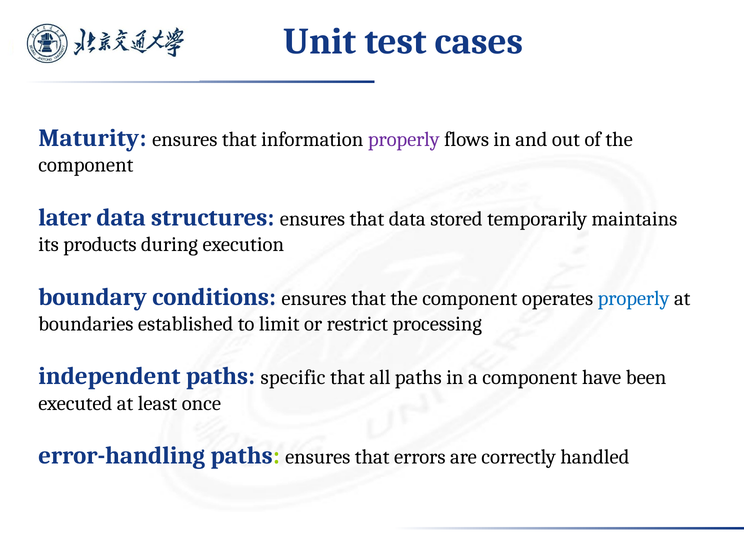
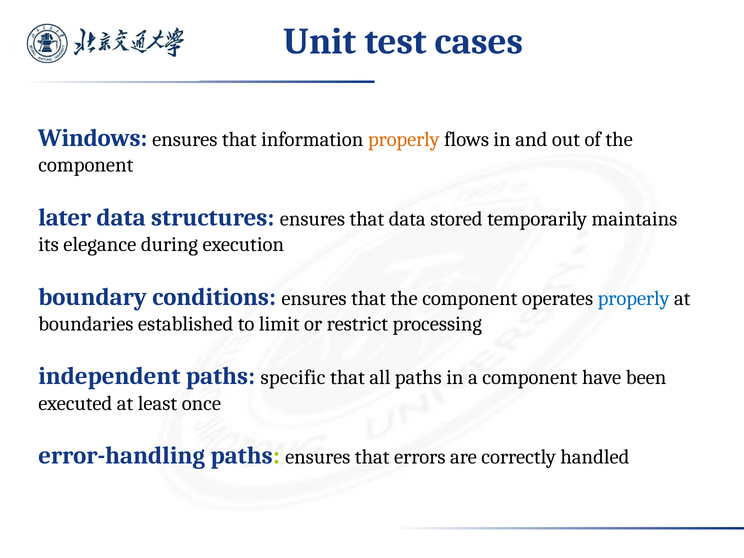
Maturity: Maturity -> Windows (93, 138)
properly colour: purple -> orange (404, 139)
products: products -> elegance (100, 244)
